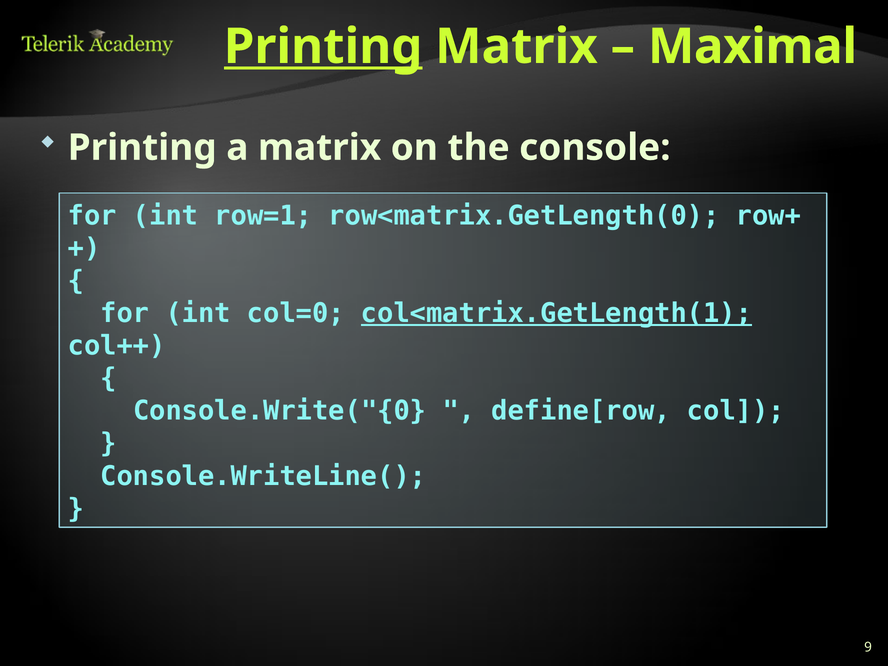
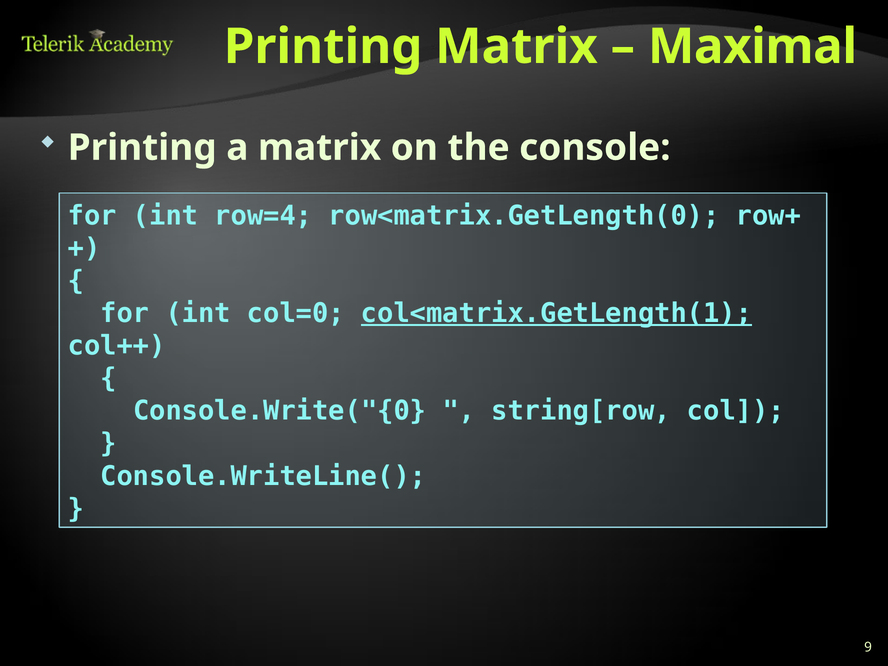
Printing underline: present -> none (323, 47)
row=1: row=1 -> row=4 (263, 216)
define[row: define[row -> string[row (581, 411)
